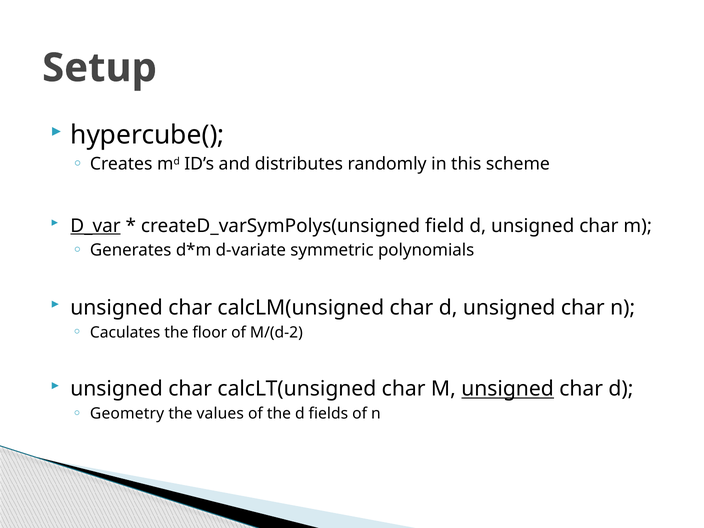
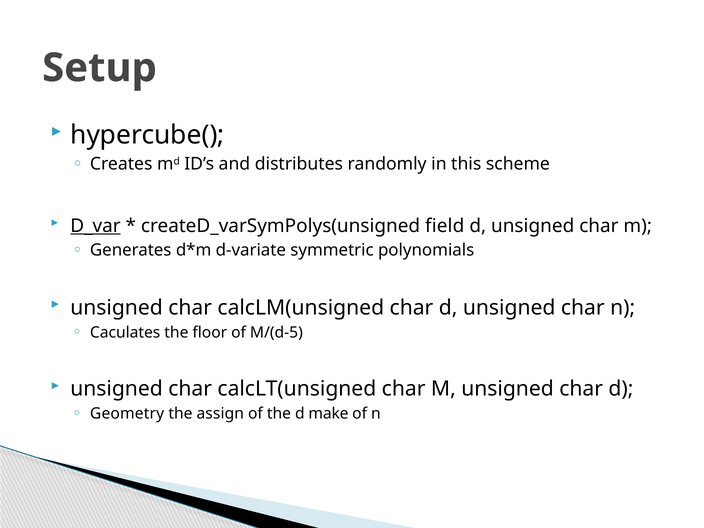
M/(d-2: M/(d-2 -> M/(d-5 (276, 332)
unsigned underline: present -> none (508, 389)
values: values -> assign (220, 414)
fields: fields -> make (329, 414)
